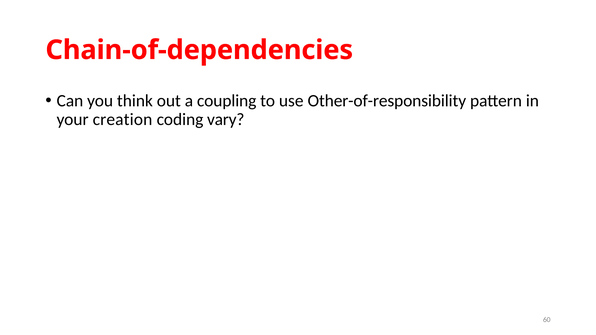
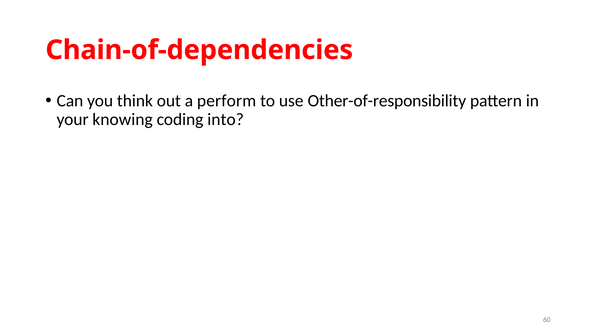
coupling: coupling -> perform (227, 101)
creation: creation -> knowing (123, 119)
vary: vary -> into (226, 119)
